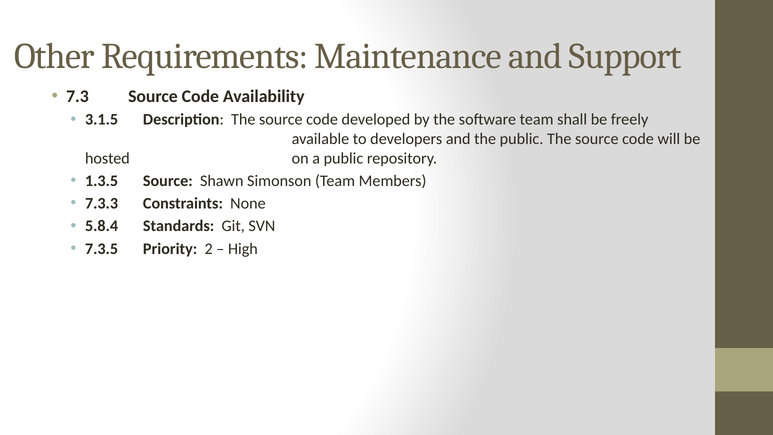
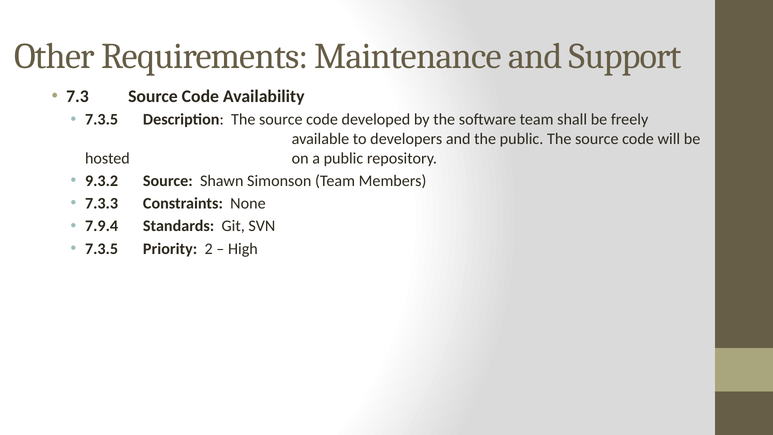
3.1.5: 3.1.5 -> 7.3.5 (102, 120)
1.3.5: 1.3.5 -> 9.3.2 (102, 181)
5.8.4: 5.8.4 -> 7.9.4 (102, 226)
